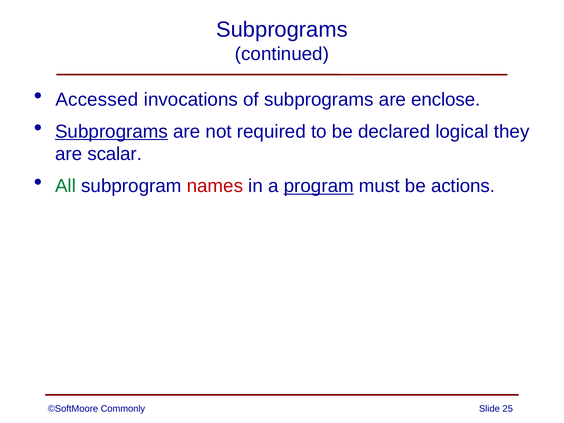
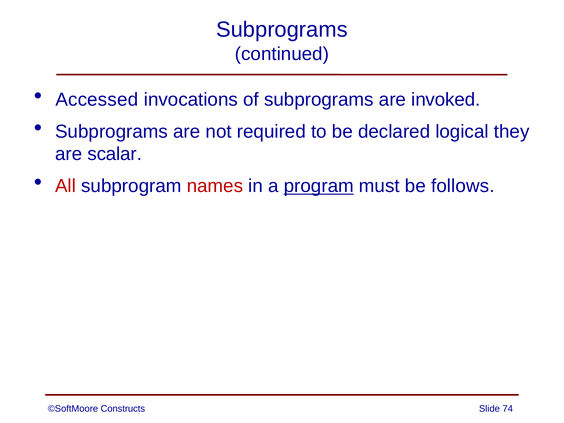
enclose: enclose -> invoked (446, 100)
Subprograms underline: present -> none (112, 132)
All colour: green -> red (66, 186)
actions: actions -> follows (463, 186)
Commonly: Commonly -> Constructs (123, 409)
25: 25 -> 74 (508, 409)
